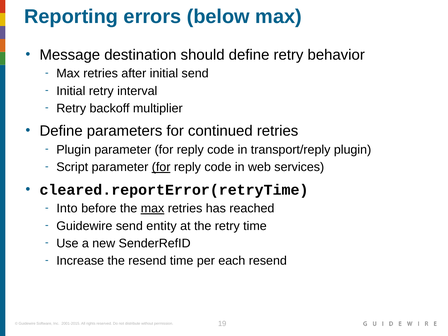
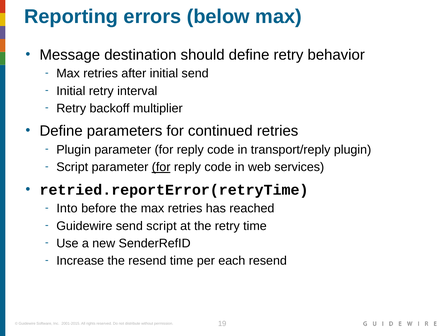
cleared.reportError(retryTime: cleared.reportError(retryTime -> retried.reportError(retryTime (174, 190)
max underline: present -> none (153, 208)
send entity: entity -> script (161, 226)
